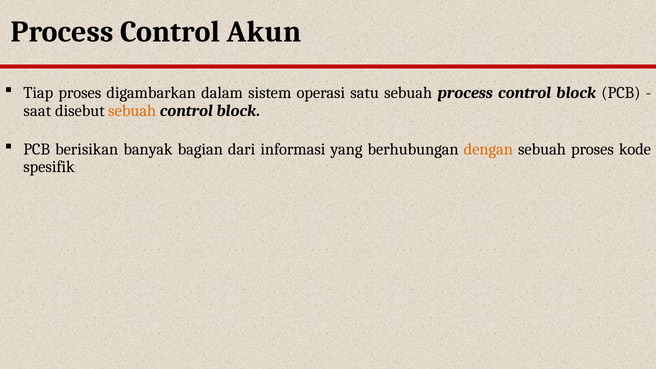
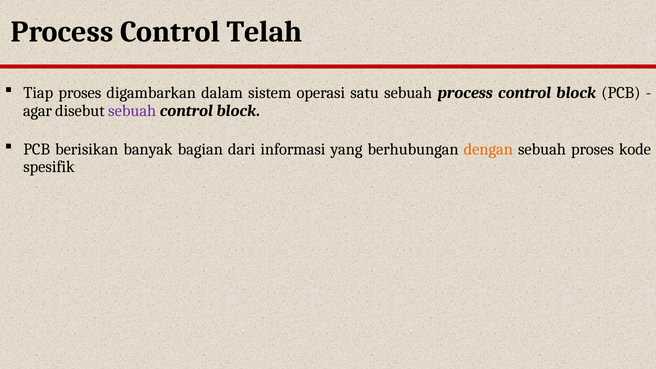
Akun: Akun -> Telah (264, 32)
saat: saat -> agar (37, 111)
sebuah colour: orange -> purple (132, 111)
